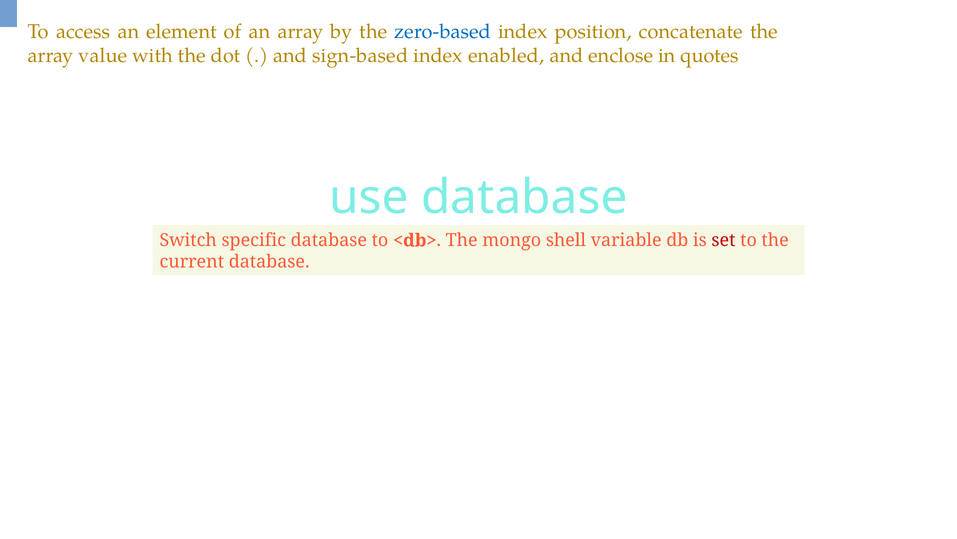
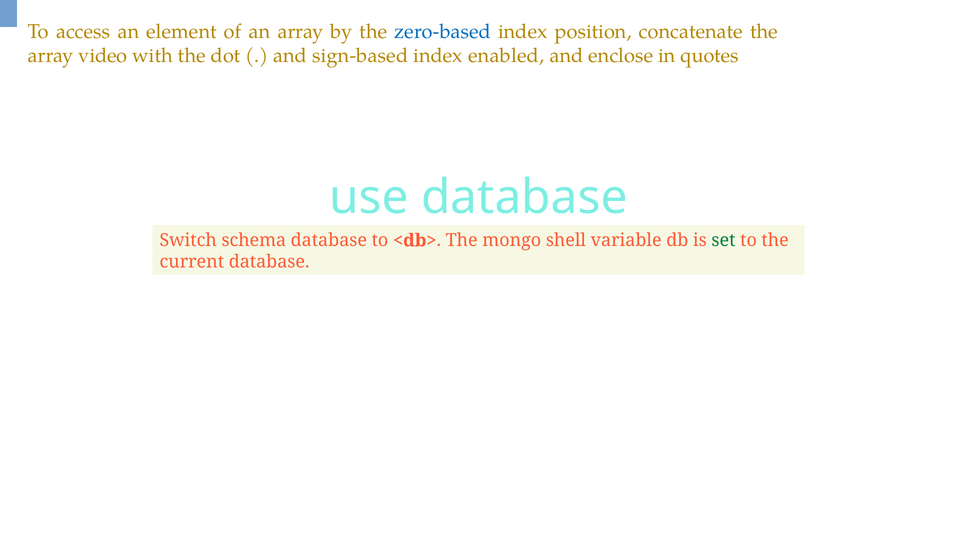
value: value -> video (103, 56)
specific: specific -> schema (254, 240)
set colour: red -> green (723, 240)
